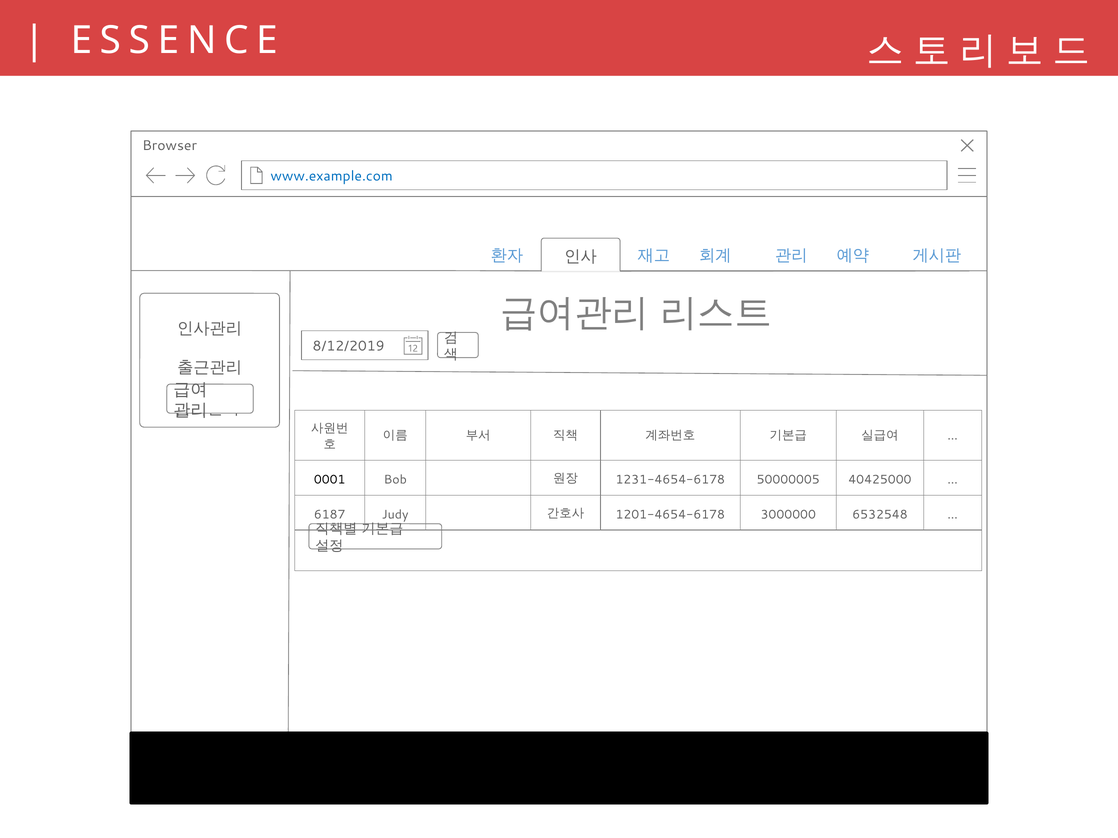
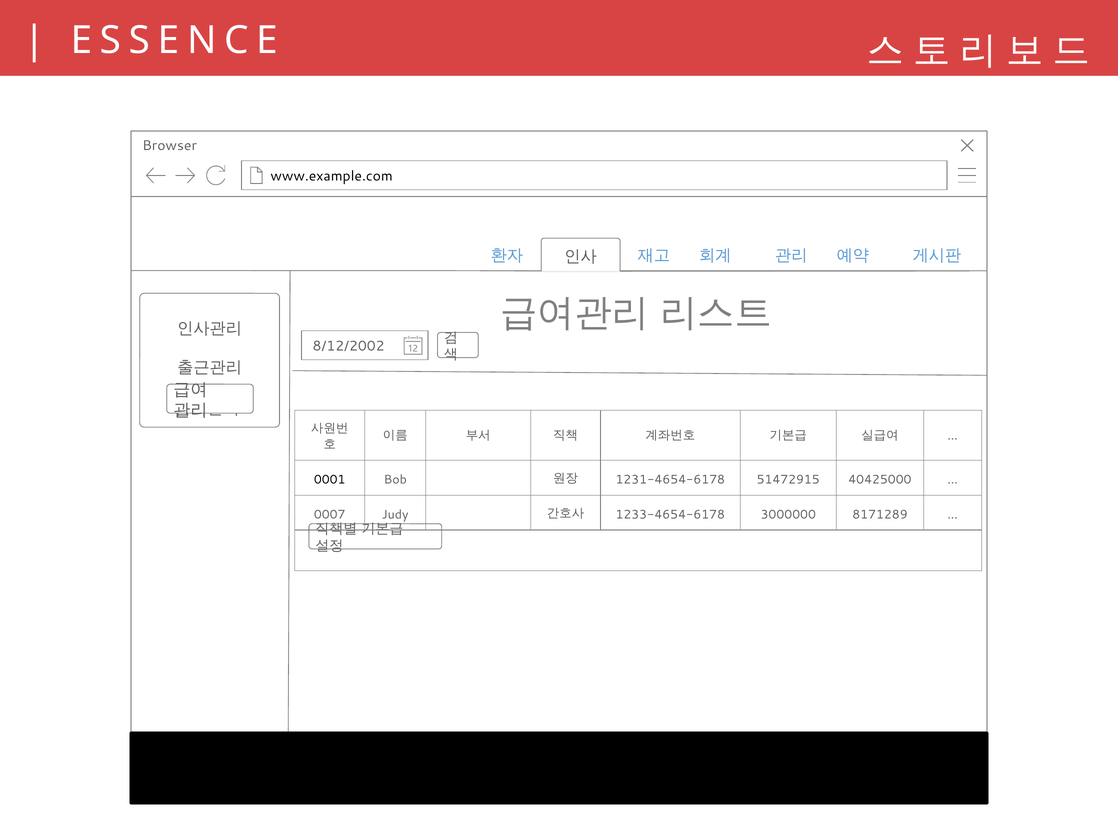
www.example.com colour: blue -> black (332, 176)
8/12/2019: 8/12/2019 -> 8/12/2002 (349, 346)
50000005: 50000005 -> 51472915 (788, 480)
6187: 6187 -> 0007 (330, 515)
1201-4654-6178: 1201-4654-6178 -> 1233-4654-6178 (670, 515)
6532548: 6532548 -> 8171289 (880, 515)
